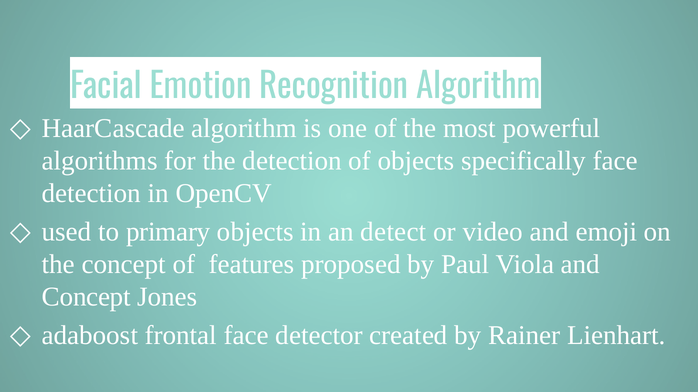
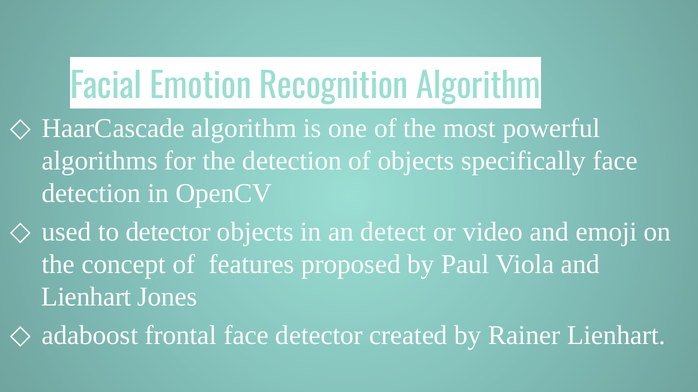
to primary: primary -> detector (168, 232)
Concept: Concept -> Lienhart (86, 297)
